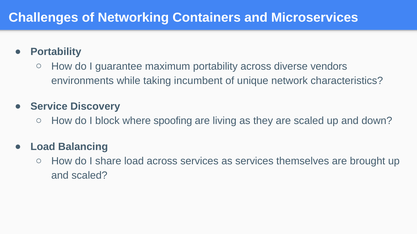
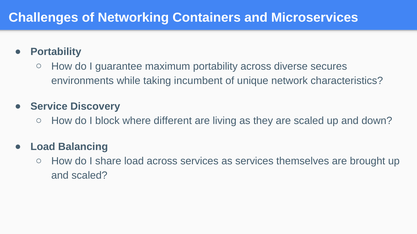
vendors: vendors -> secures (329, 66)
spoofing: spoofing -> different (173, 121)
